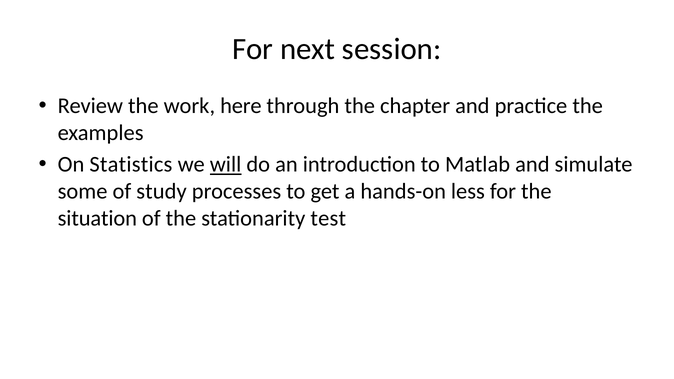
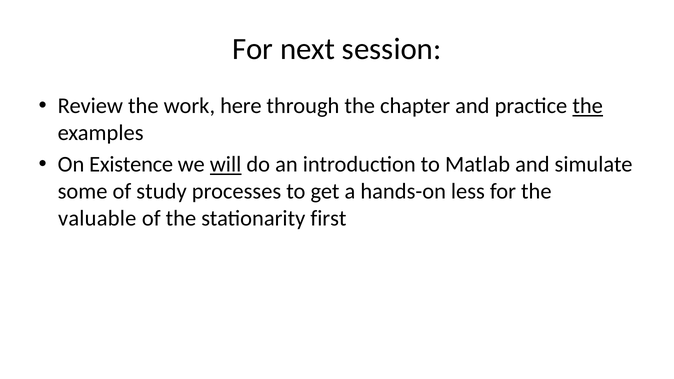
the underline: none -> present (588, 106)
Statistics: Statistics -> Existence (131, 164)
situation: situation -> valuable (97, 218)
test: test -> first (328, 218)
